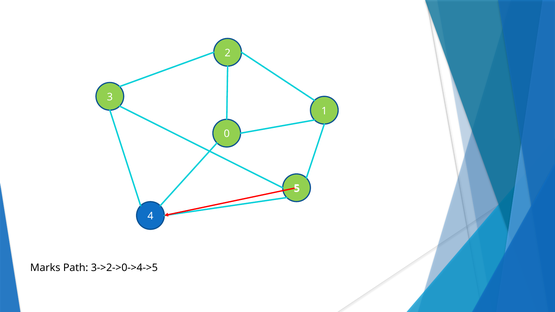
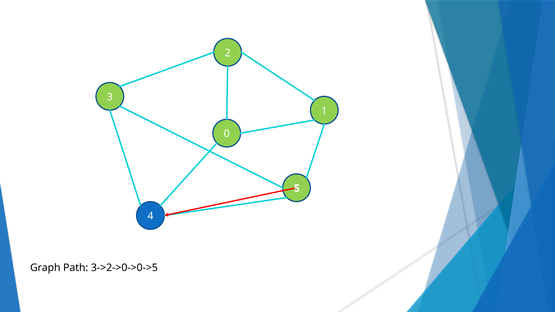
Marks: Marks -> Graph (45, 268)
3->2->0->4->5: 3->2->0->4->5 -> 3->2->0->0->5 (124, 268)
